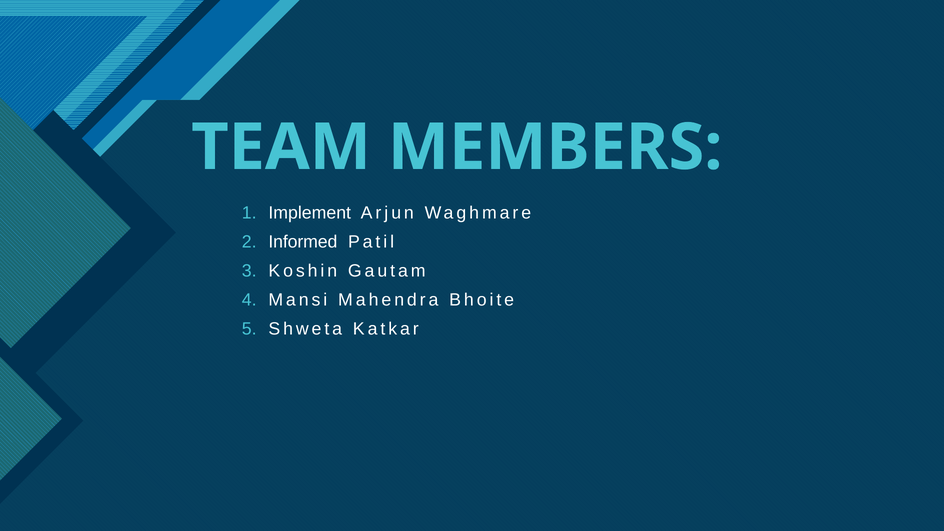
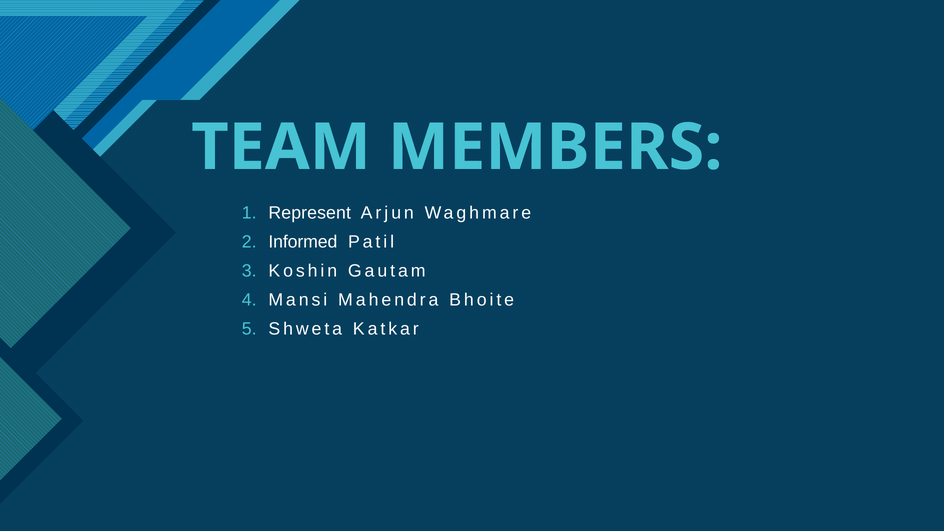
Implement: Implement -> Represent (310, 213)
